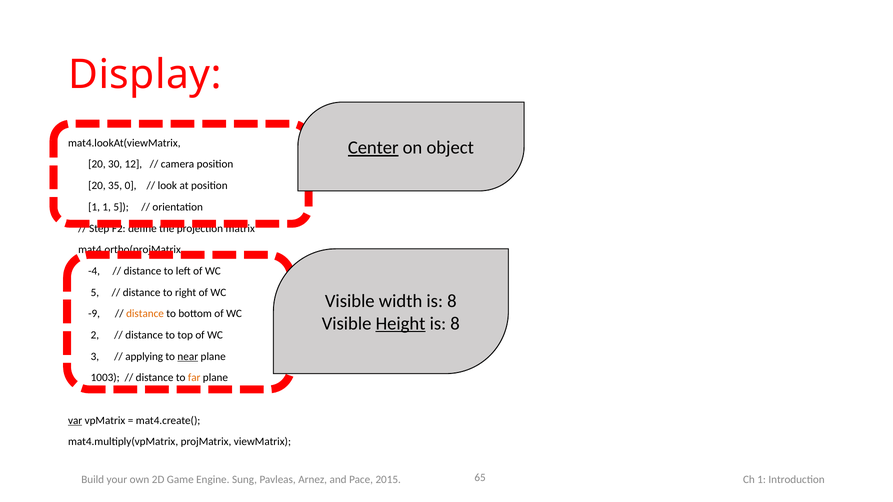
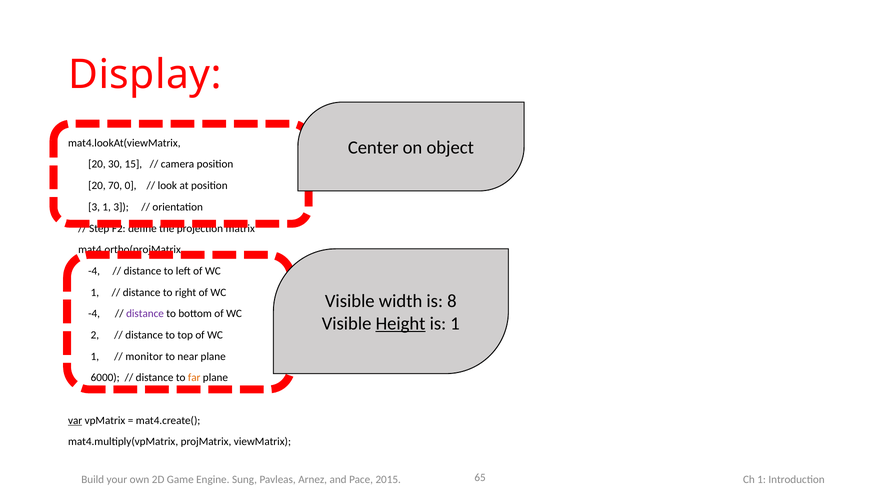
Center underline: present -> none (373, 148)
12: 12 -> 15 (133, 164)
35: 35 -> 70 (115, 186)
1: 1 -> 3 (94, 207)
1 5: 5 -> 3 (121, 207)
5: 5 -> 1 (95, 293)
-9: -9 -> -4 (94, 314)
distance colour: orange -> purple (145, 314)
8: 8 -> 1 (455, 324)
3: 3 -> 1 (95, 357)
applying: applying -> monitor (144, 357)
near underline: present -> none (188, 357)
1003: 1003 -> 6000 (105, 378)
